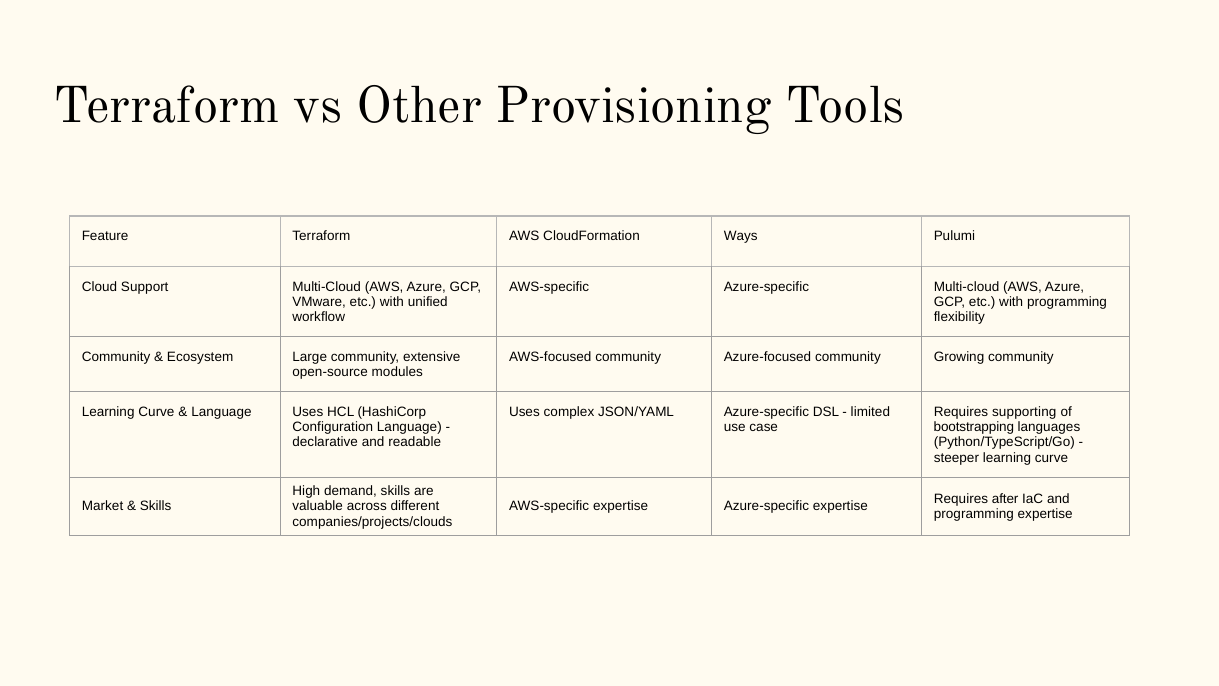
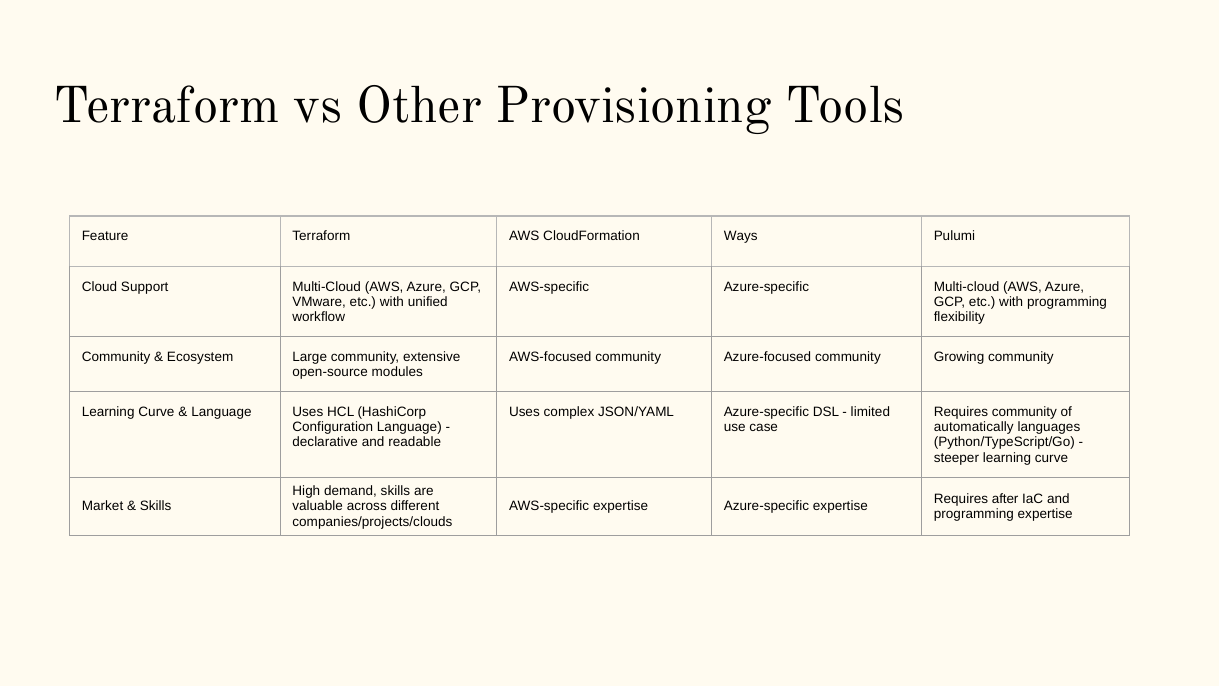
Requires supporting: supporting -> community (1024, 412)
bootstrapping: bootstrapping -> automatically (974, 427)
